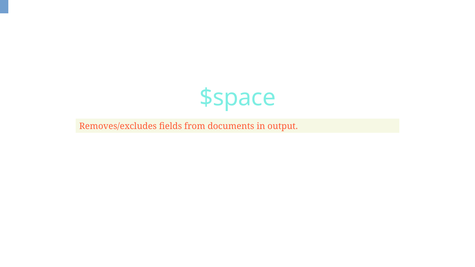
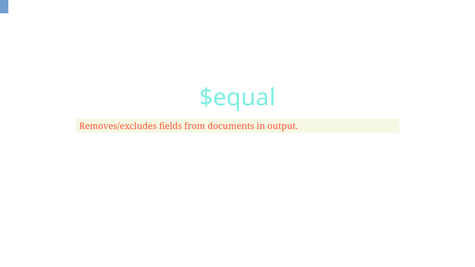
$space: $space -> $equal (237, 98)
